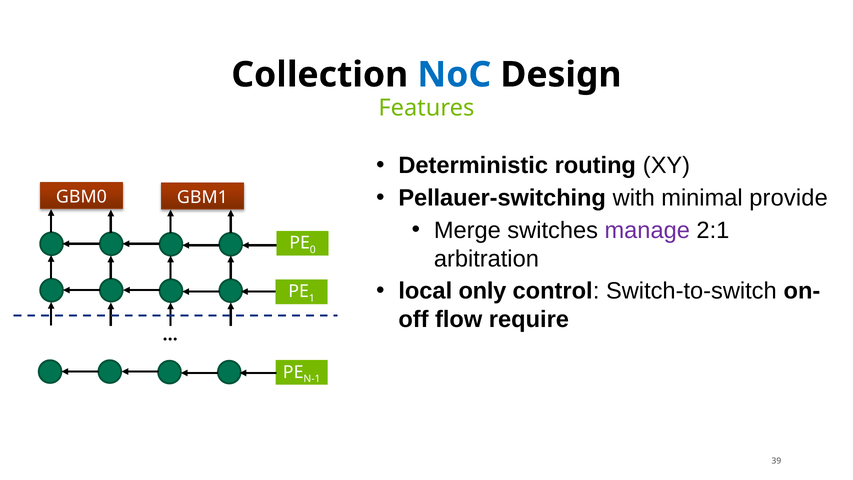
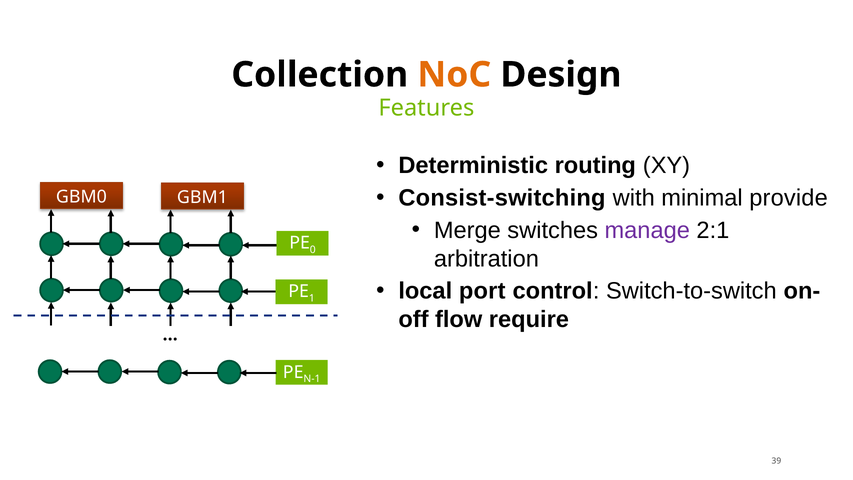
NoC colour: blue -> orange (454, 75)
Pellauer-switching: Pellauer-switching -> Consist-switching (502, 198)
only: only -> port (482, 291)
